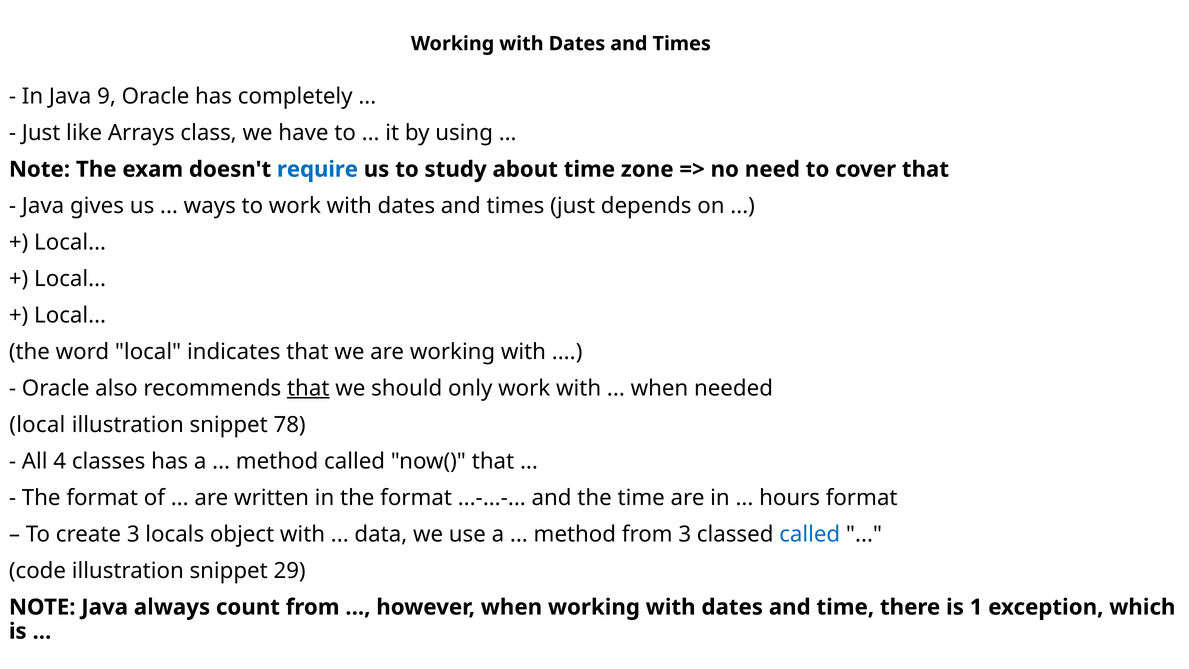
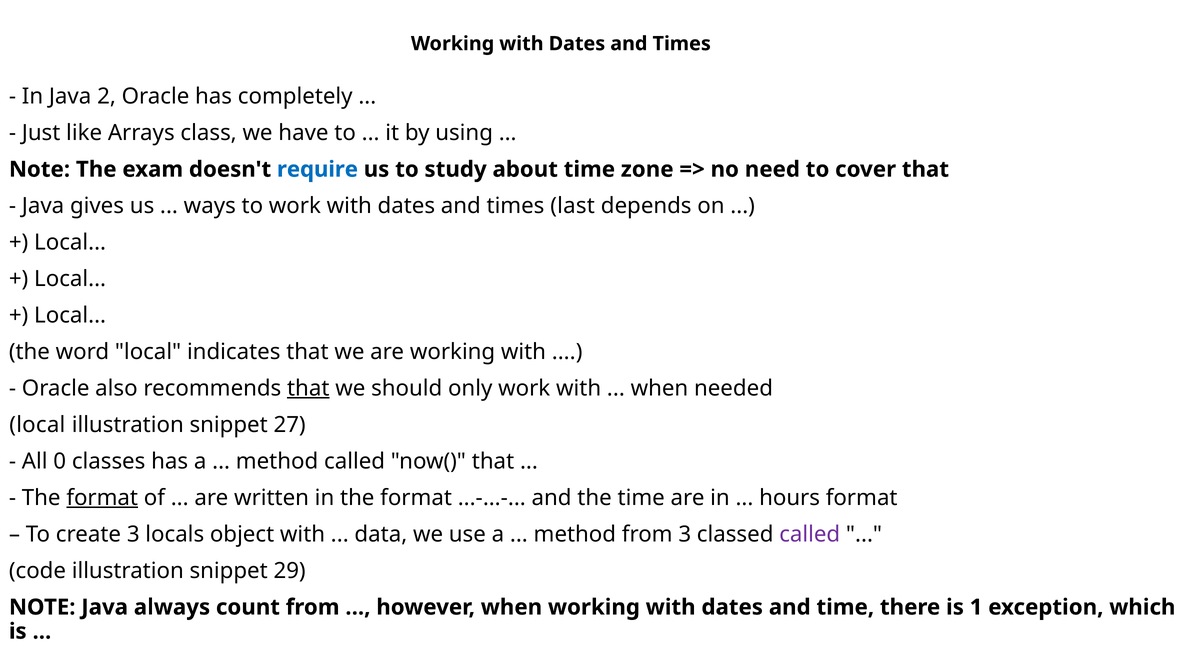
9: 9 -> 2 (107, 96)
times just: just -> last (573, 206)
78: 78 -> 27 (290, 425)
4: 4 -> 0 (60, 461)
format underline: none -> present (102, 498)
called colour: blue -> purple (810, 534)
